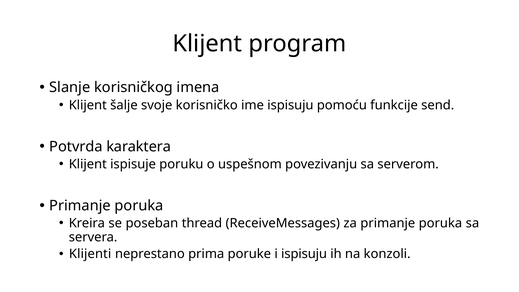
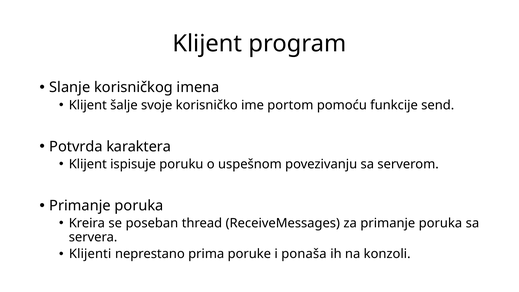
ime ispisuju: ispisuju -> portom (290, 105)
i ispisuju: ispisuju -> ponaša (304, 254)
